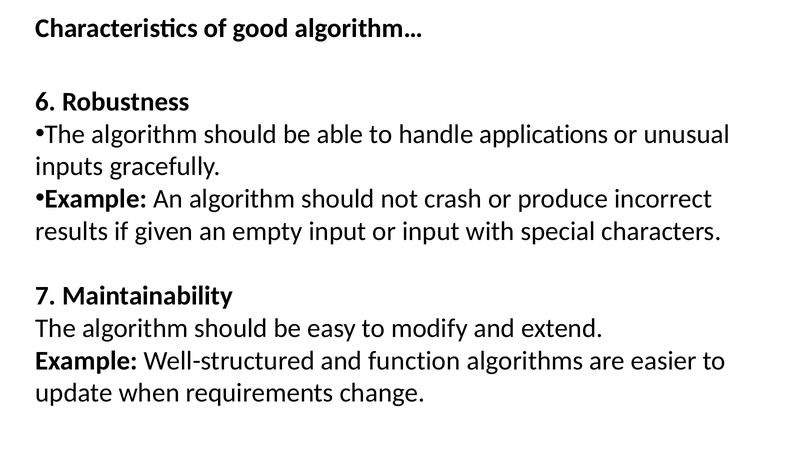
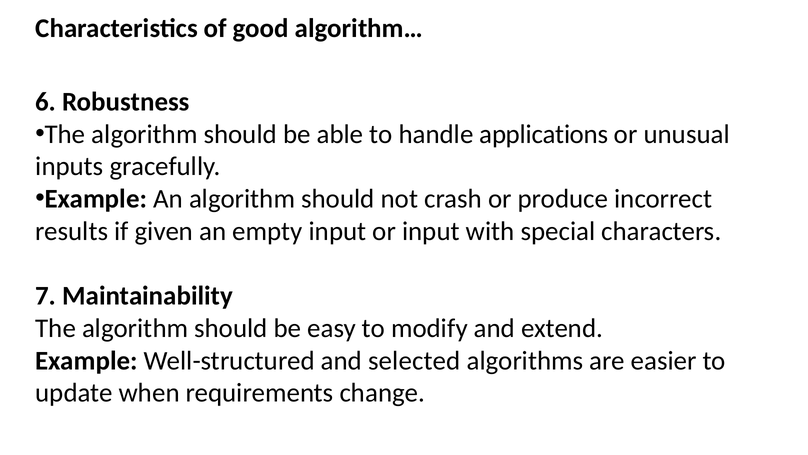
function: function -> selected (414, 360)
